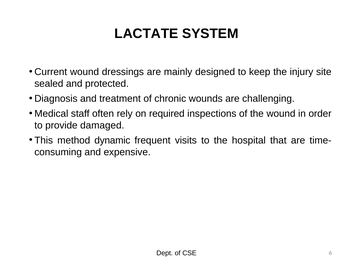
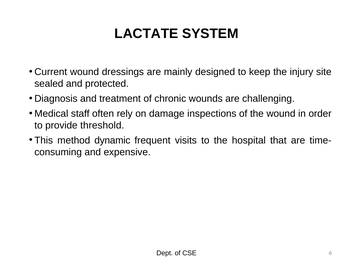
required: required -> damage (167, 113)
damaged: damaged -> threshold (102, 125)
